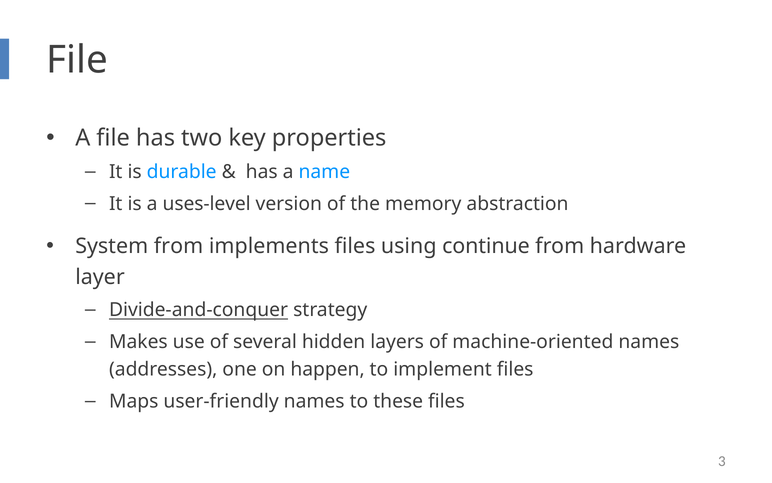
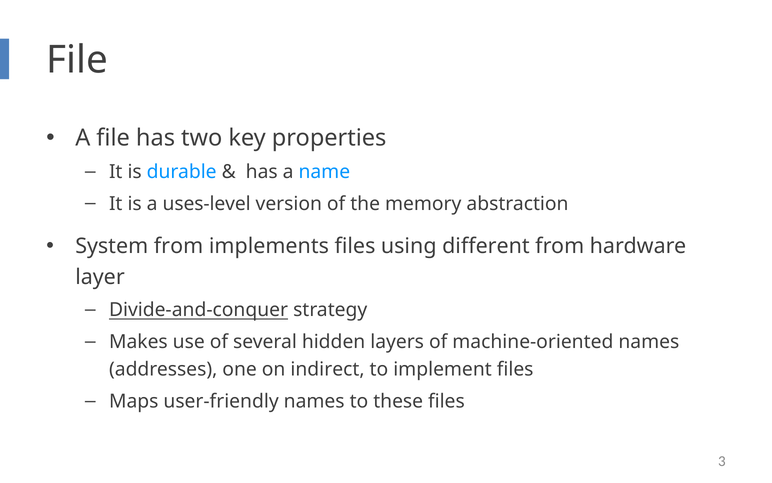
continue: continue -> different (486, 246)
happen: happen -> indirect (328, 369)
